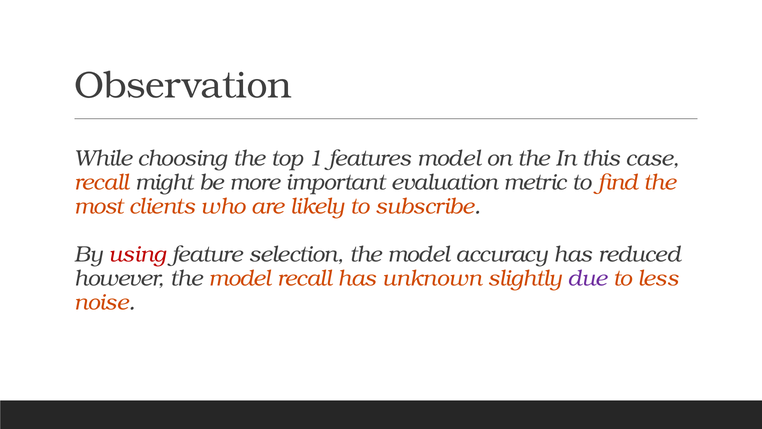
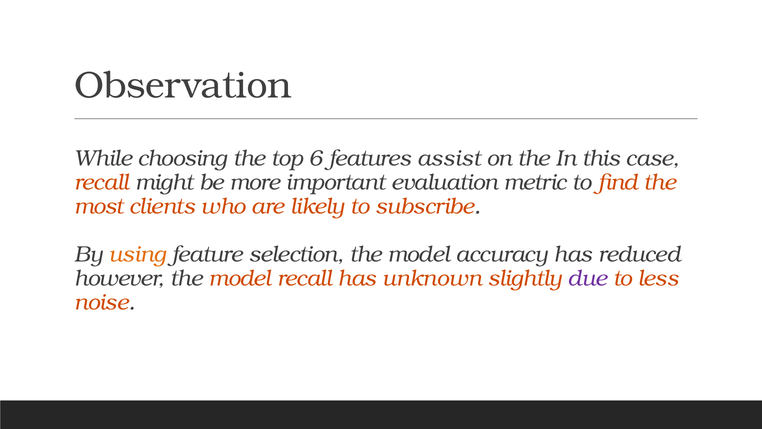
1: 1 -> 6 (316, 158)
features model: model -> assist (449, 158)
using colour: red -> orange (137, 254)
